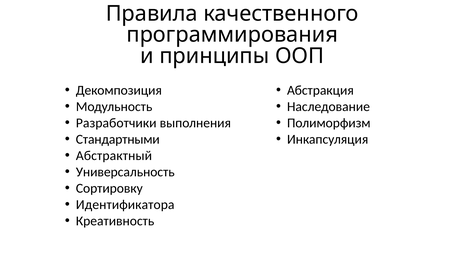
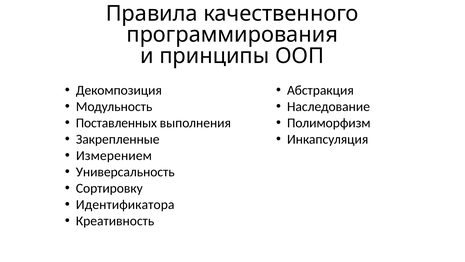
Разработчики: Разработчики -> Поставленных (116, 123)
Стандартными: Стандартными -> Закрепленные (118, 139)
Абстрактный: Абстрактный -> Измерением (114, 155)
